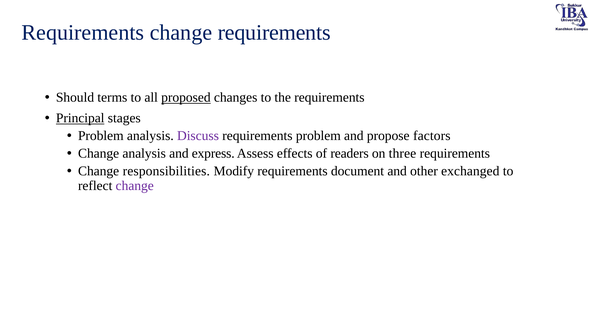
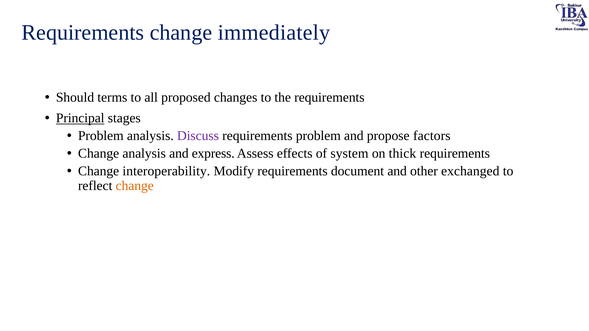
change requirements: requirements -> immediately (274, 33)
proposed underline: present -> none (186, 98)
readers: readers -> system (349, 154)
three: three -> thick (402, 154)
responsibilities: responsibilities -> interoperability (166, 171)
change colour: purple -> orange (135, 186)
